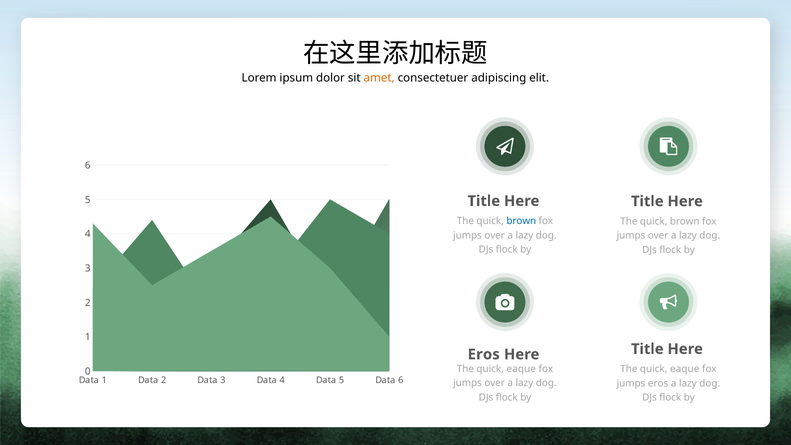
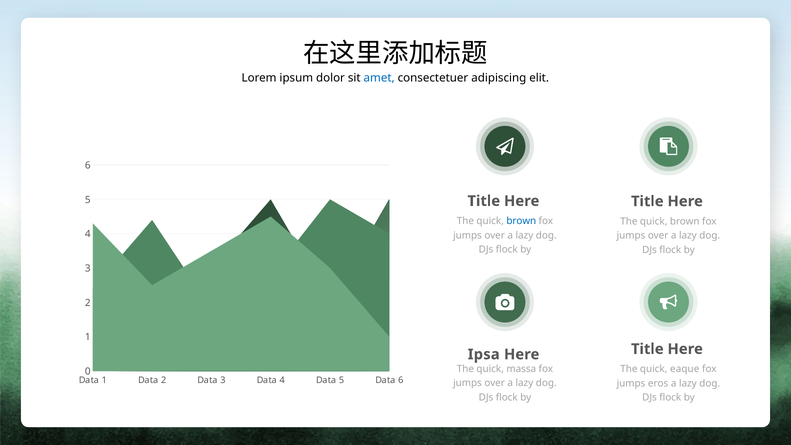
amet colour: orange -> blue (379, 78)
Eros: Eros -> Ipsa (484, 354)
eaque: eaque -> massa (521, 369)
